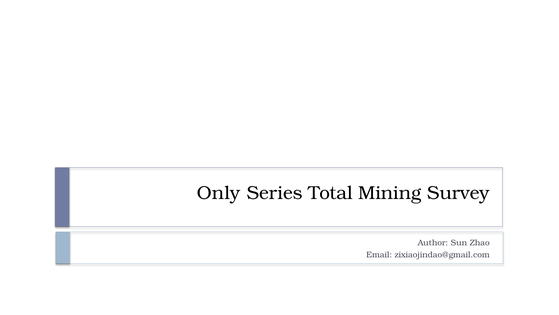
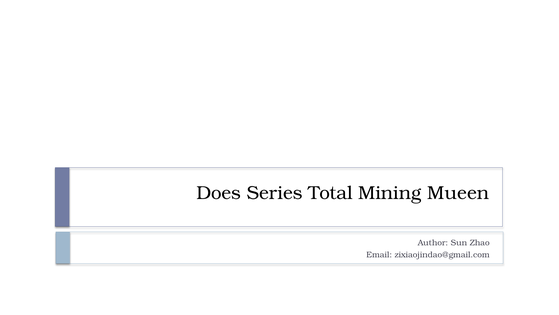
Only: Only -> Does (219, 193)
Survey: Survey -> Mueen (458, 193)
